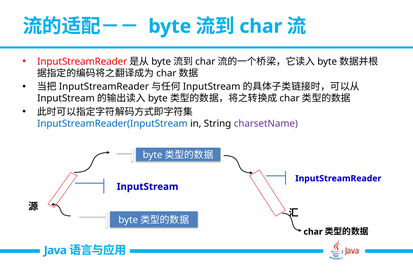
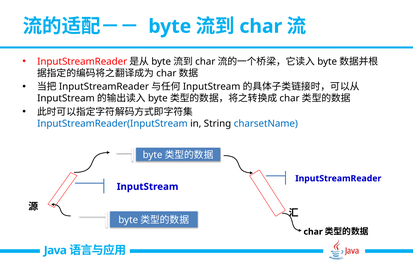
charsetName colour: purple -> blue (266, 124)
